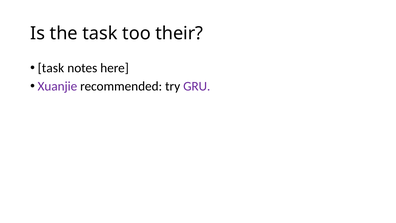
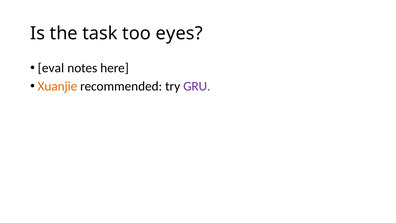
their: their -> eyes (179, 33)
task: task -> eval (51, 68)
Xuanjie colour: purple -> orange (57, 86)
